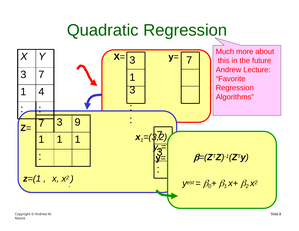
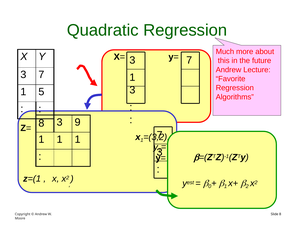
4: 4 -> 5 (41, 92)
Z= 7: 7 -> 8 (41, 123)
